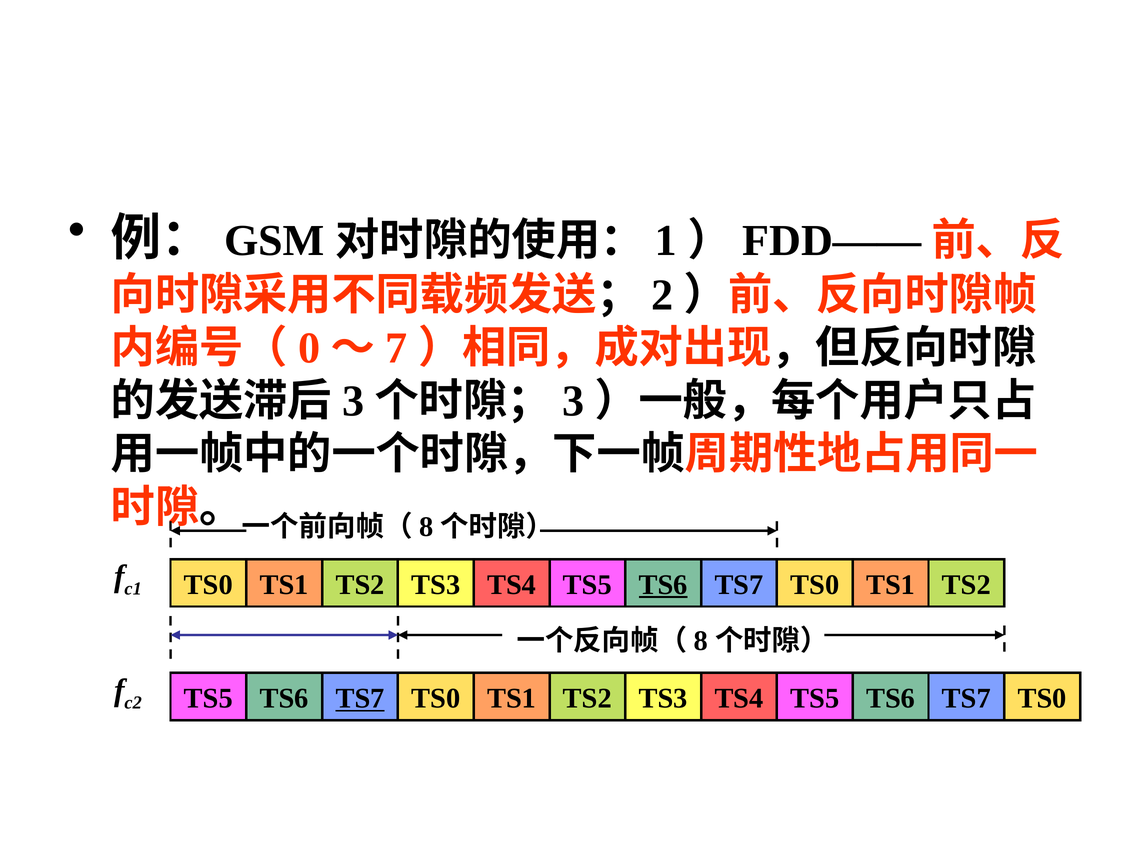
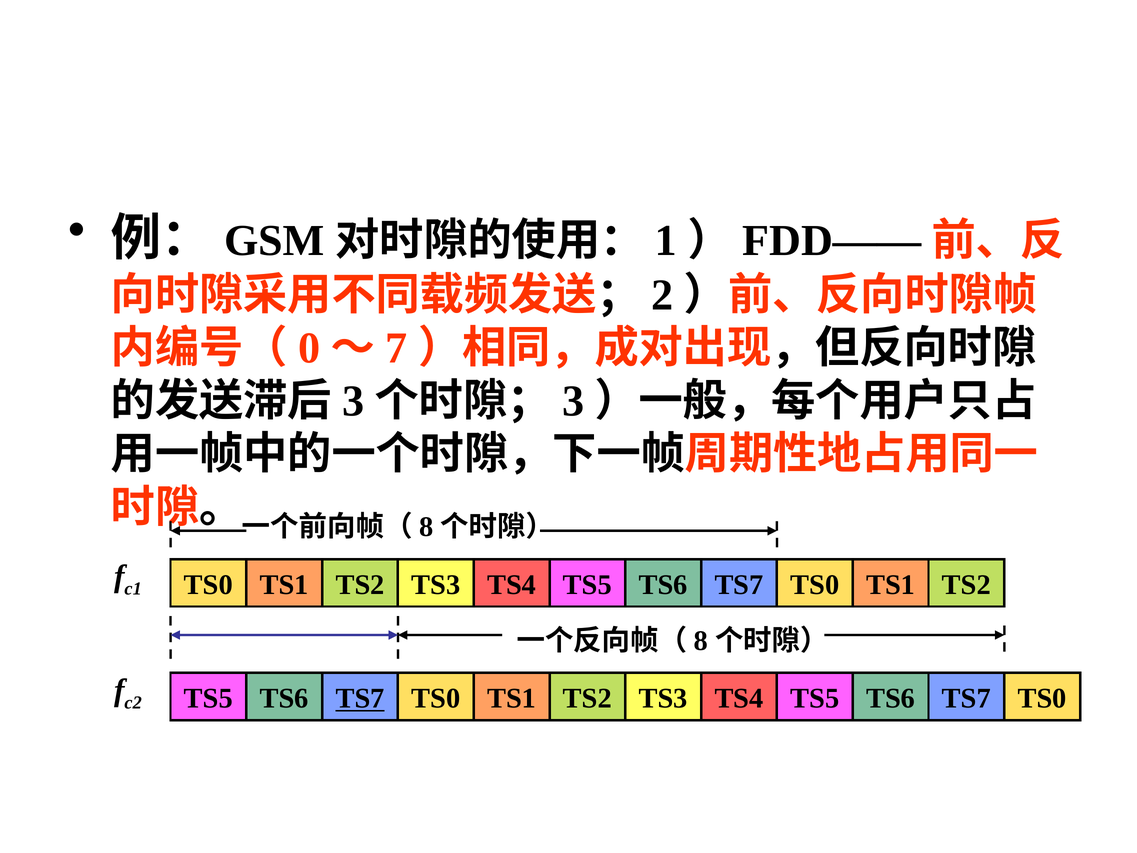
TS6 underline: present -> none (663, 585)
